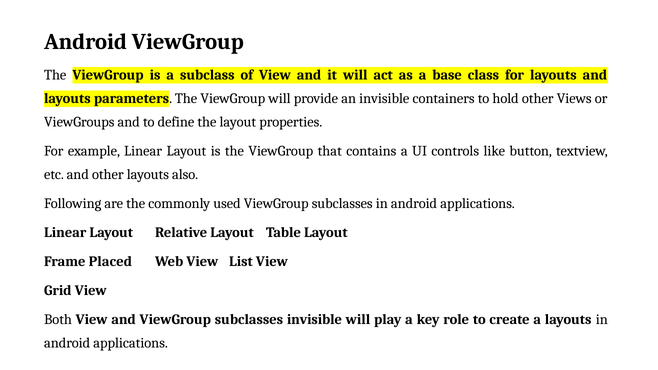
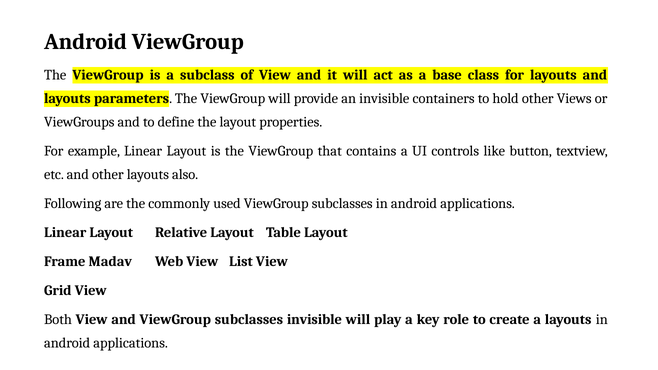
Placed: Placed -> Madav (110, 261)
